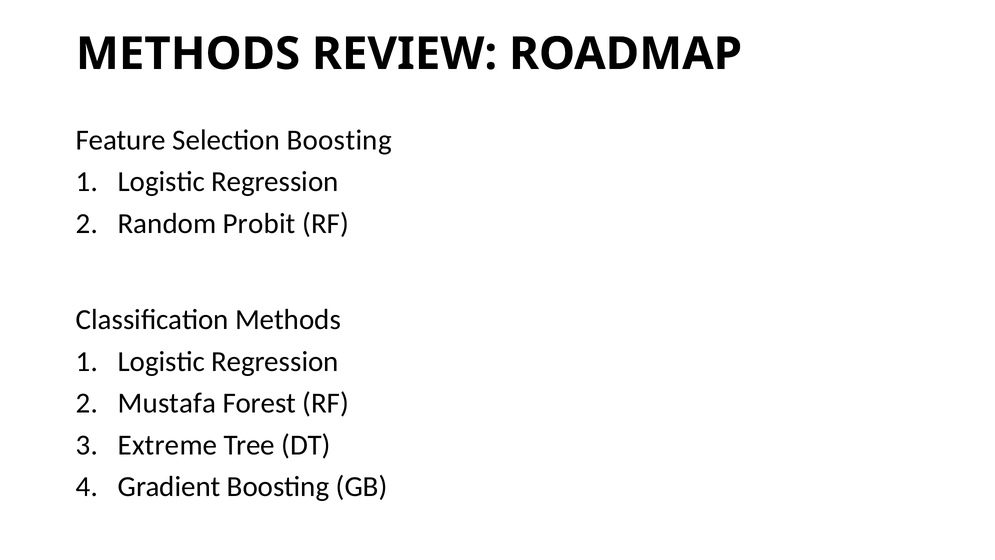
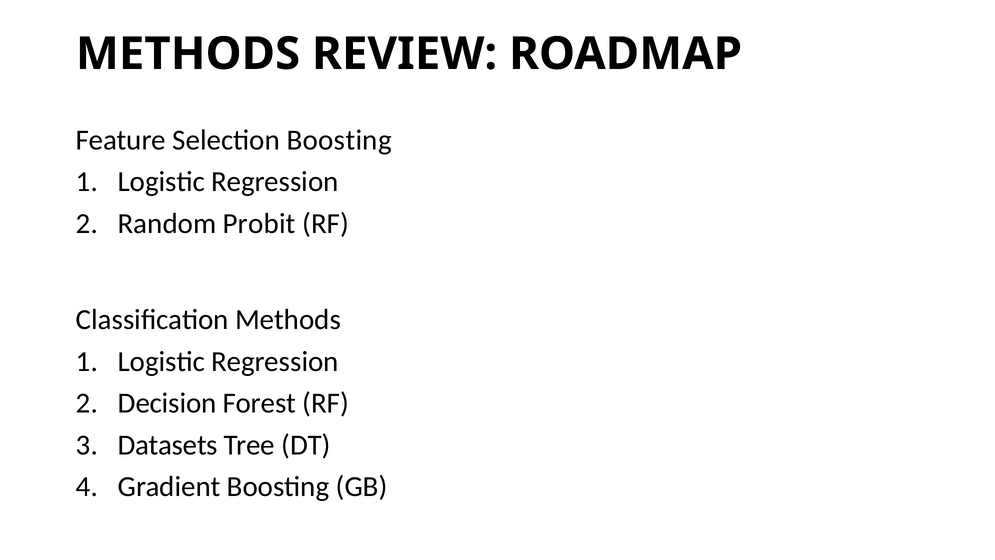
Mustafa: Mustafa -> Decision (167, 403)
Extreme: Extreme -> Datasets (168, 445)
